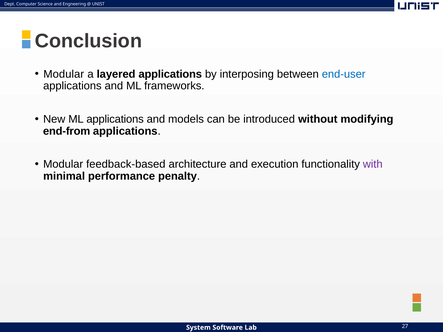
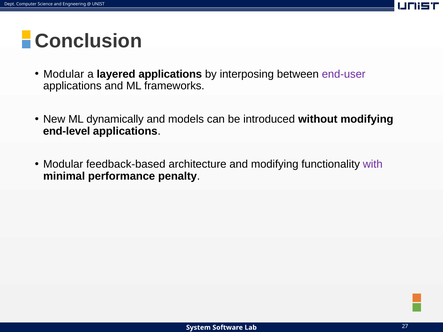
end-user colour: blue -> purple (344, 74)
ML applications: applications -> dynamically (115, 119)
end-from: end-from -> end-level (67, 131)
and execution: execution -> modifying (275, 164)
